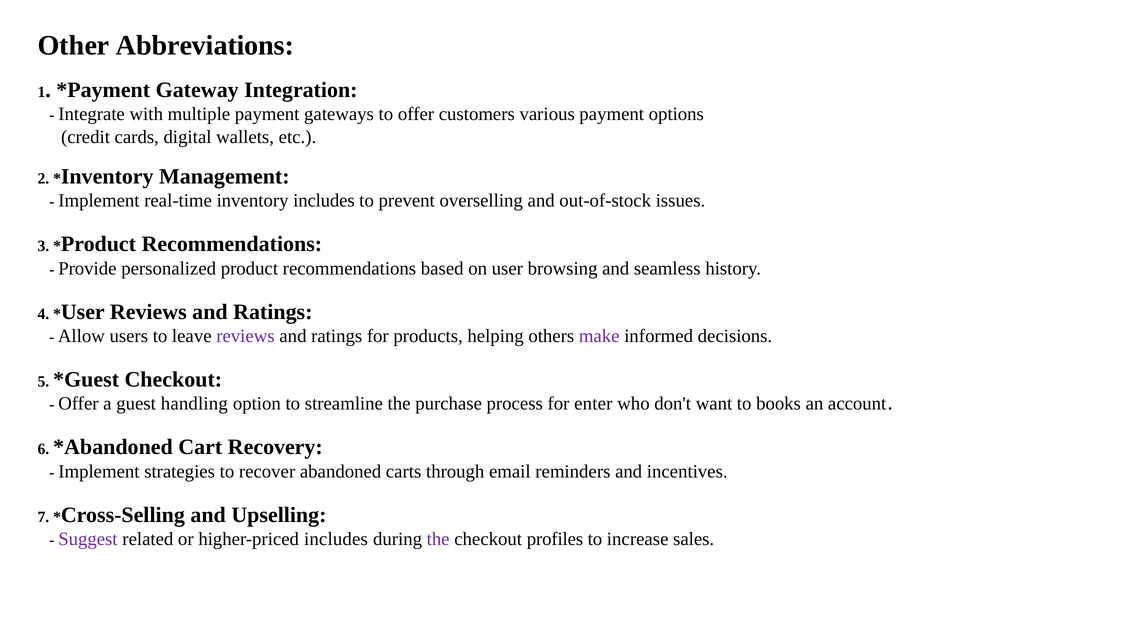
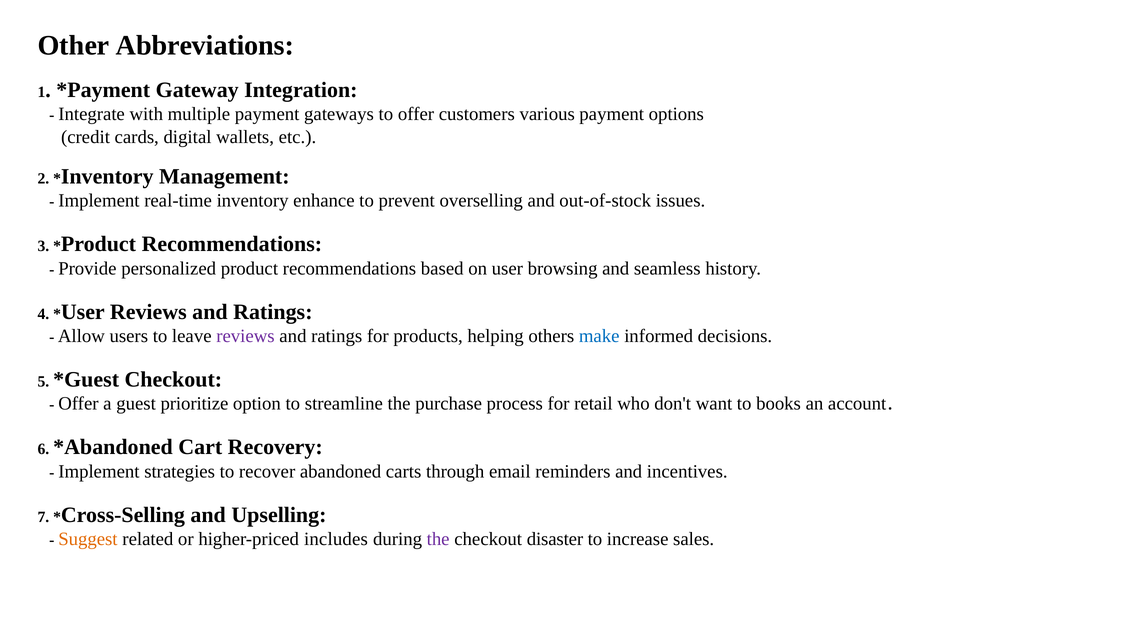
inventory includes: includes -> enhance (324, 201)
make colour: purple -> blue (599, 336)
handling: handling -> prioritize (194, 404)
enter: enter -> retail (593, 404)
Suggest colour: purple -> orange (88, 539)
profiles: profiles -> disaster (555, 539)
